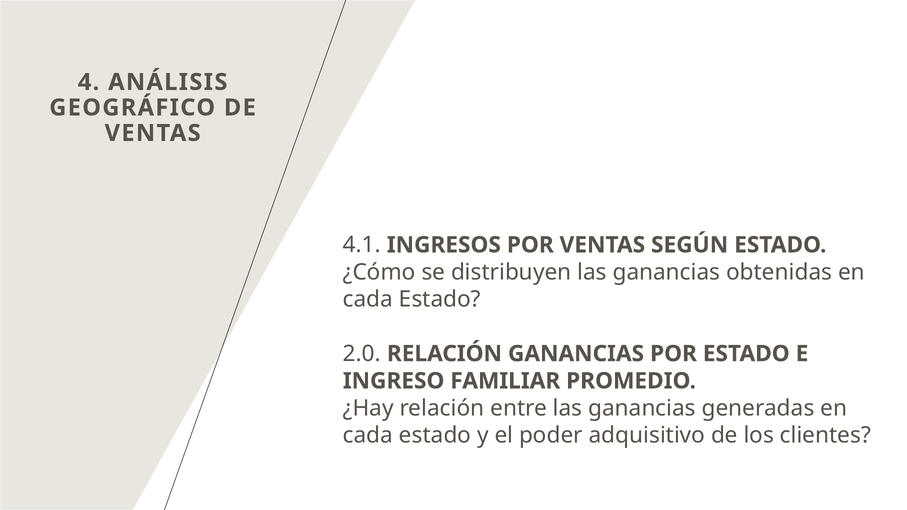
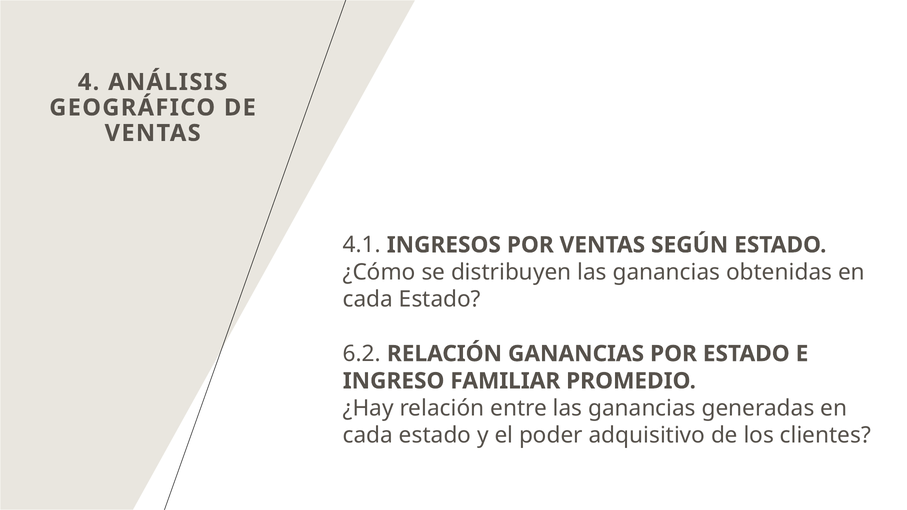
2.0: 2.0 -> 6.2 (362, 354)
